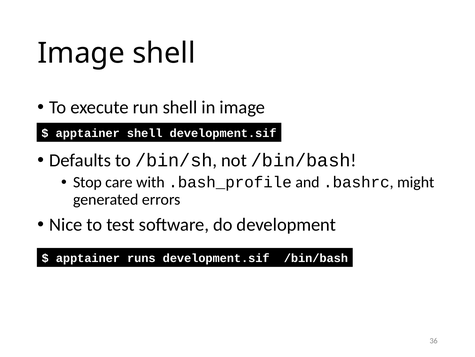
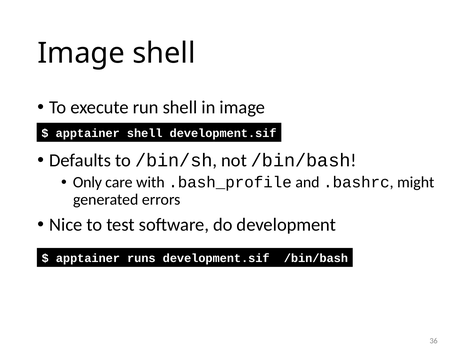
Stop: Stop -> Only (87, 182)
